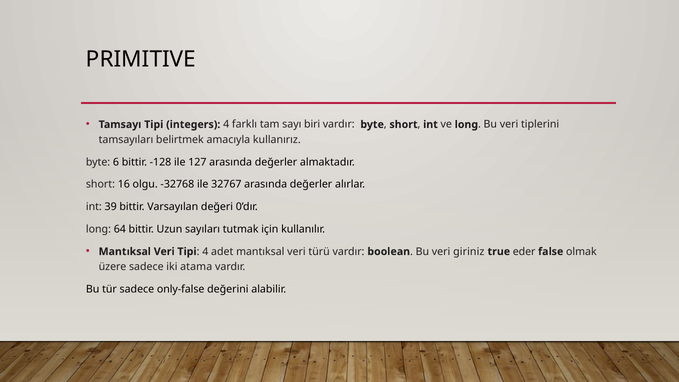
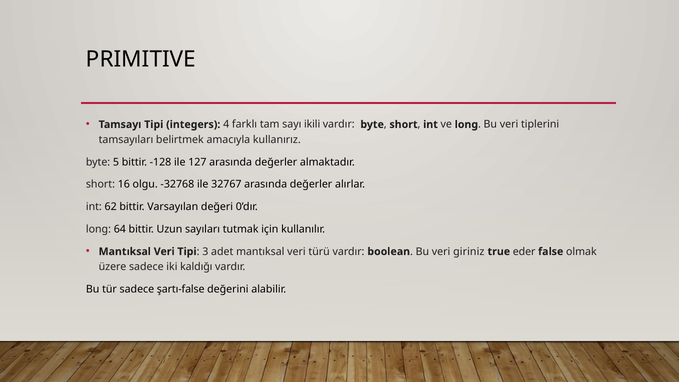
biri: biri -> ikili (312, 124)
6: 6 -> 5 (116, 162)
39: 39 -> 62 (111, 207)
Tipi 4: 4 -> 3 (205, 252)
atama: atama -> kaldığı (196, 267)
only-false: only-false -> şartı-false (181, 289)
